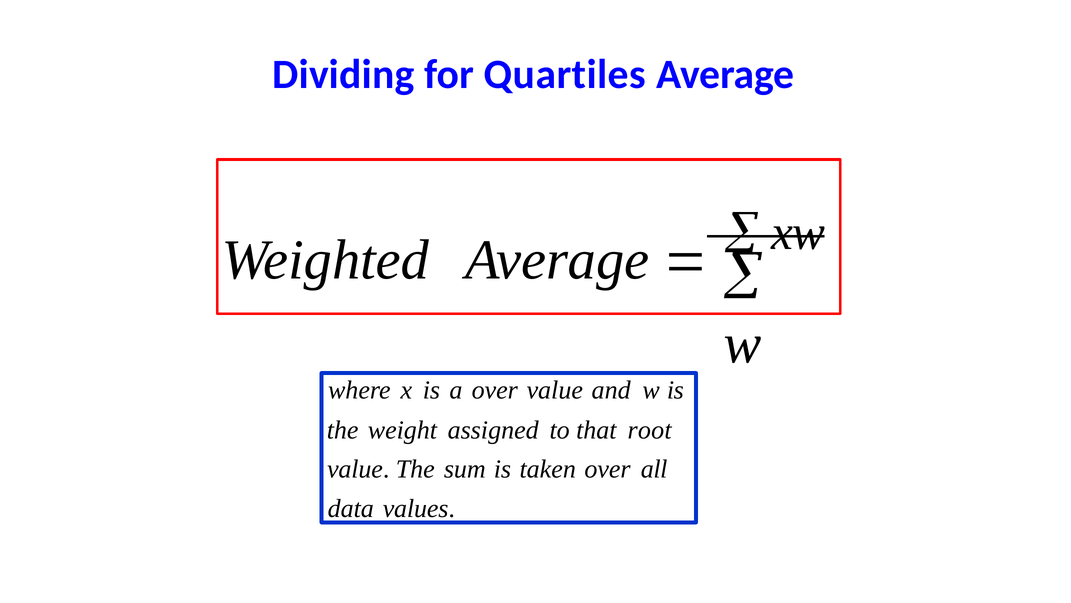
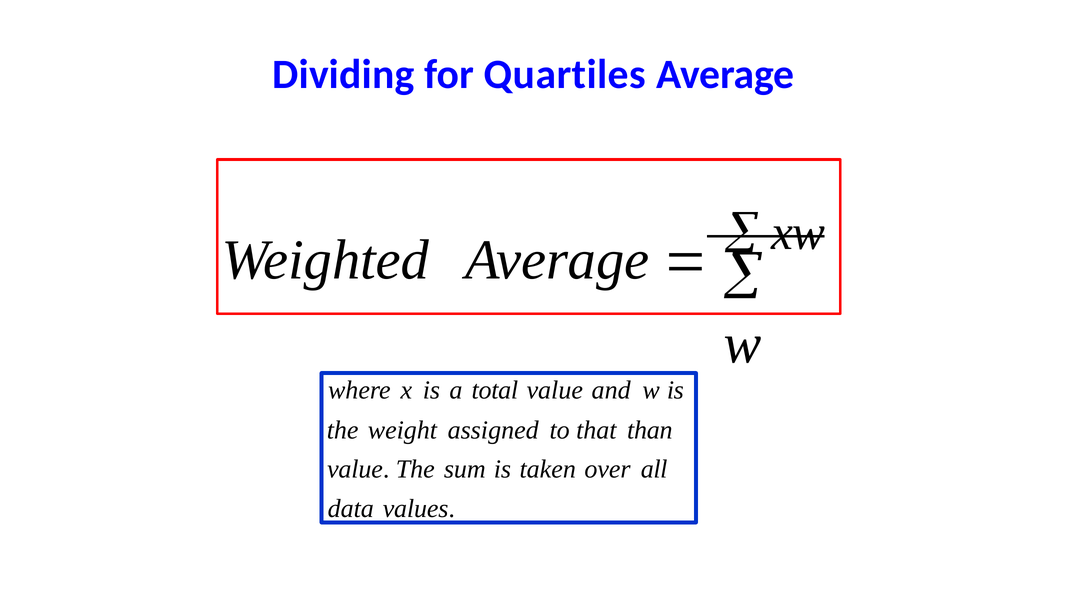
a over: over -> total (495, 390)
root: root -> than (650, 430)
